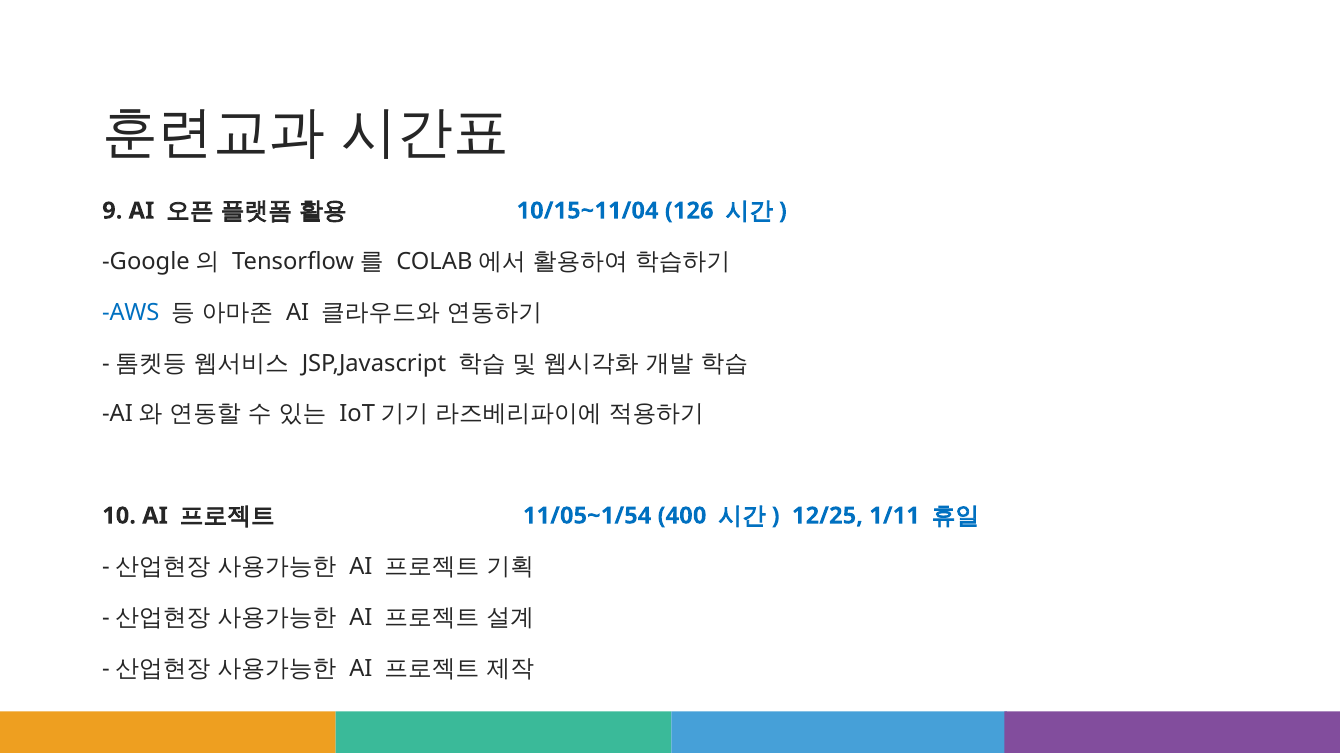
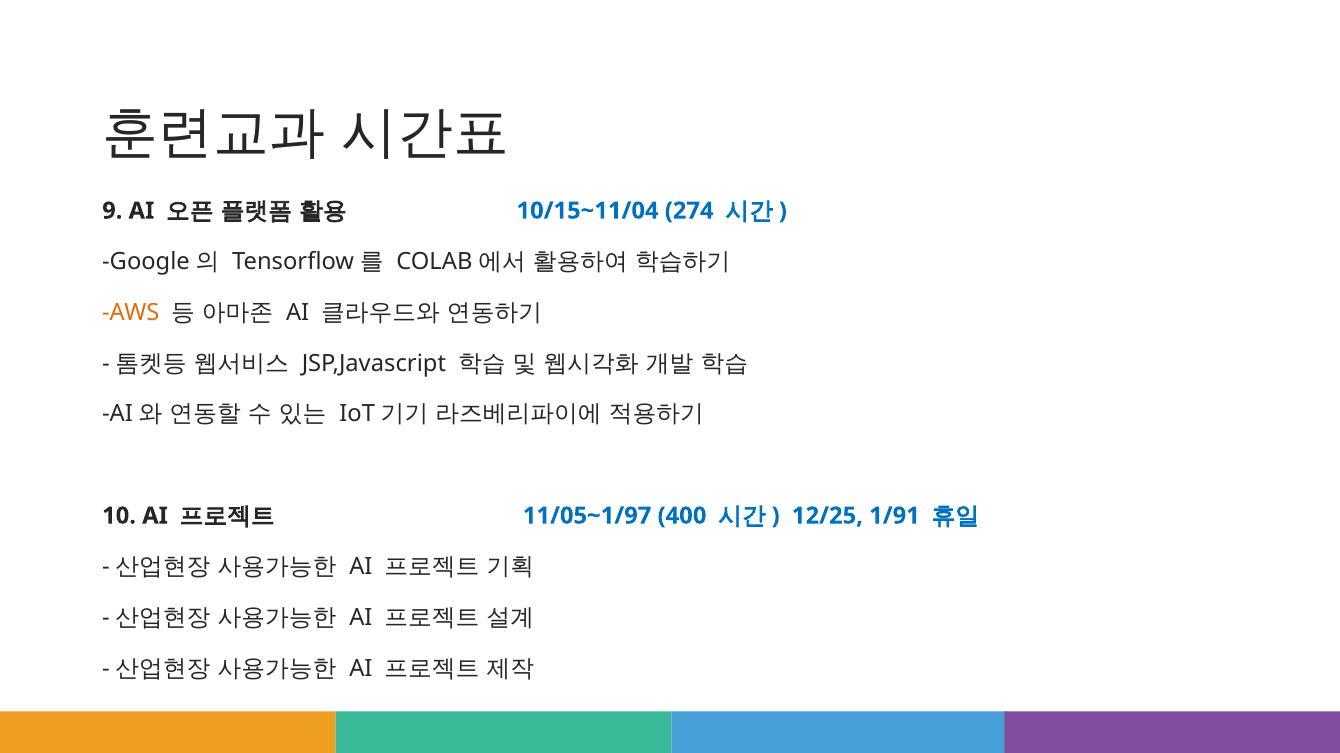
126: 126 -> 274 (689, 211)
AWS colour: blue -> orange (131, 313)
11/05~1/54: 11/05~1/54 -> 11/05~1/97 (587, 516)
1/11: 1/11 -> 1/91 (895, 516)
